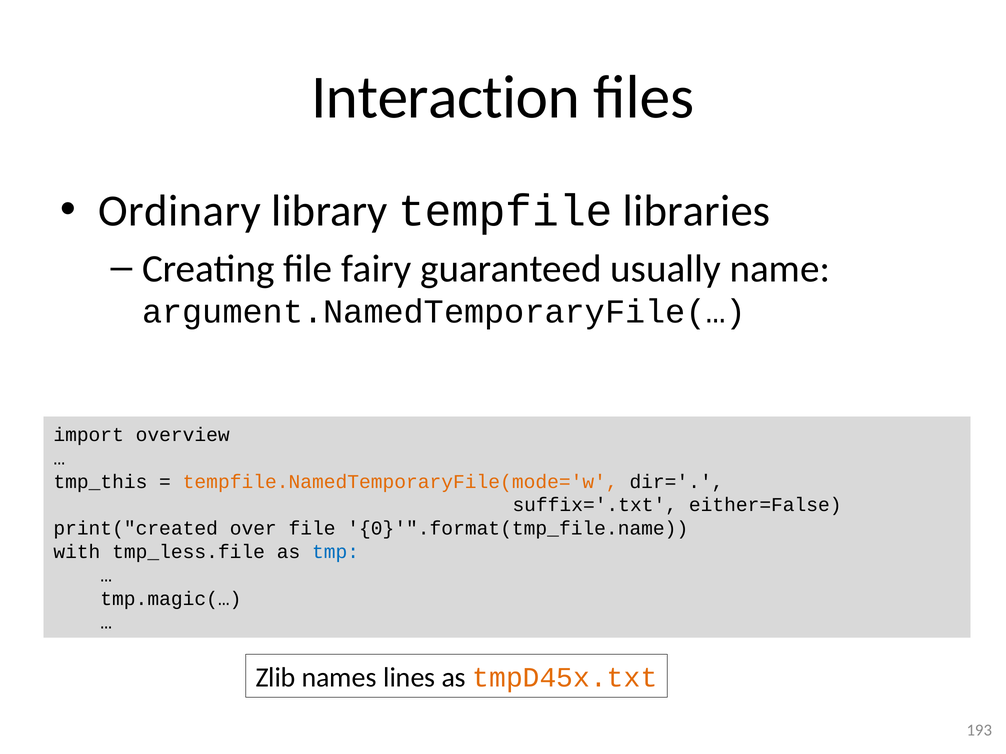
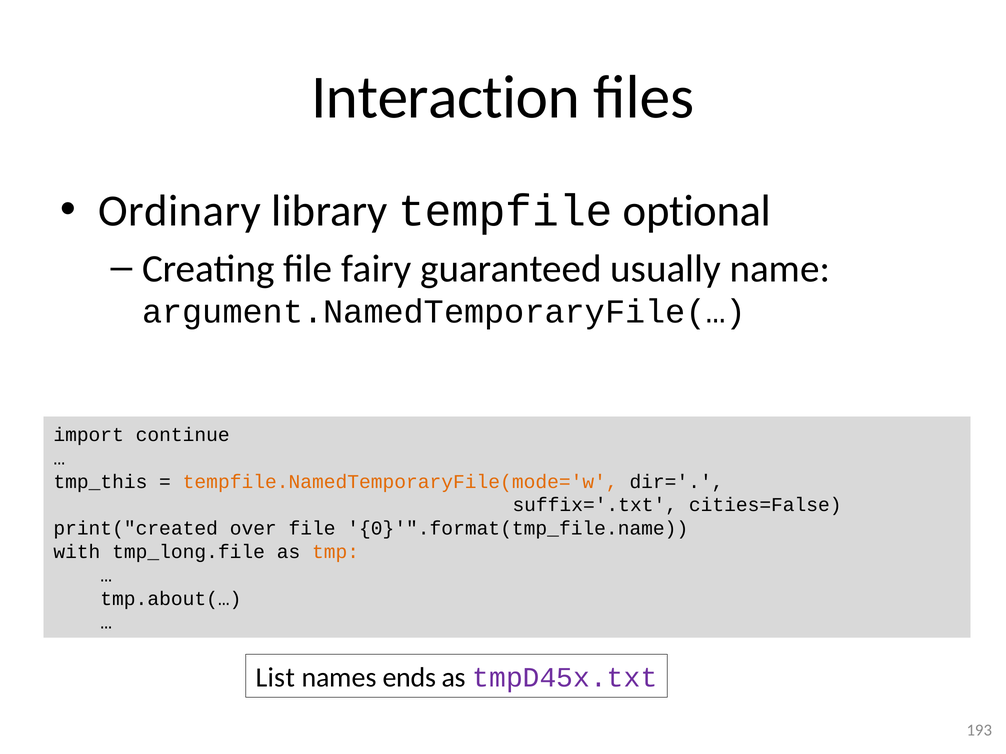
libraries: libraries -> optional (697, 211)
overview: overview -> continue (183, 435)
either=False: either=False -> cities=False (765, 505)
tmp_less.file: tmp_less.file -> tmp_long.file (189, 552)
tmp colour: blue -> orange (336, 552)
tmp.magic(…: tmp.magic(… -> tmp.about(… (171, 599)
Zlib: Zlib -> List (275, 678)
lines: lines -> ends (409, 678)
tmpD45x.txt colour: orange -> purple (565, 678)
